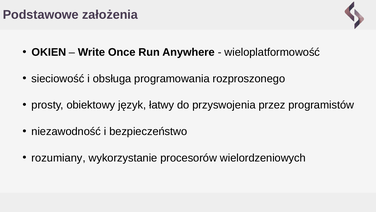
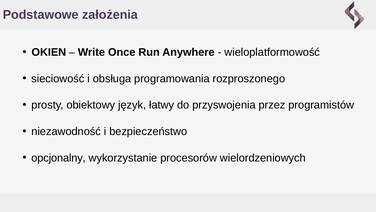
rozumiany: rozumiany -> opcjonalny (59, 158)
